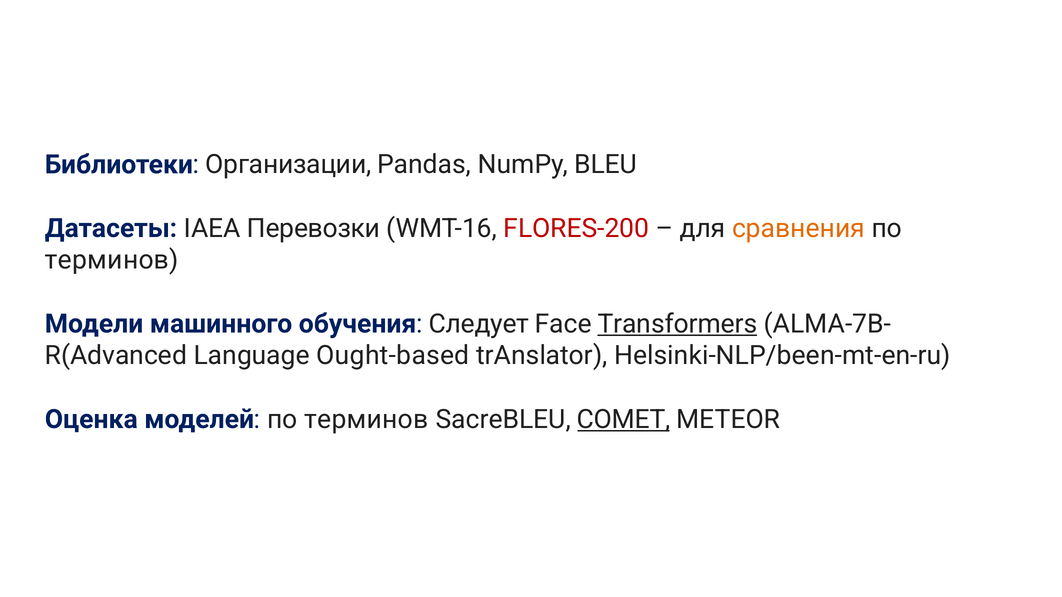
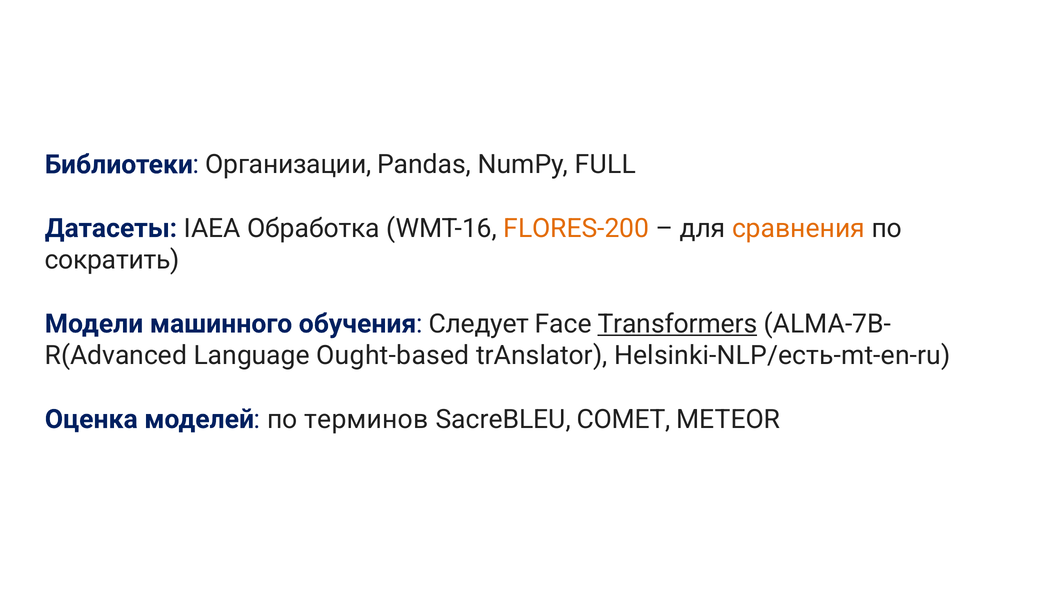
BLEU: BLEU -> FULL (606, 165)
Перевозки: Перевозки -> Обработка (314, 228)
FLORES-200 colour: red -> orange (576, 228)
терминов: терминов -> сократить (112, 260)
Helsinki-NLP/been-mt-en-ru: Helsinki-NLP/been-mt-en-ru -> Helsinki-NLP/есть-mt-en-ru (782, 356)
COMET underline: present -> none (624, 420)
